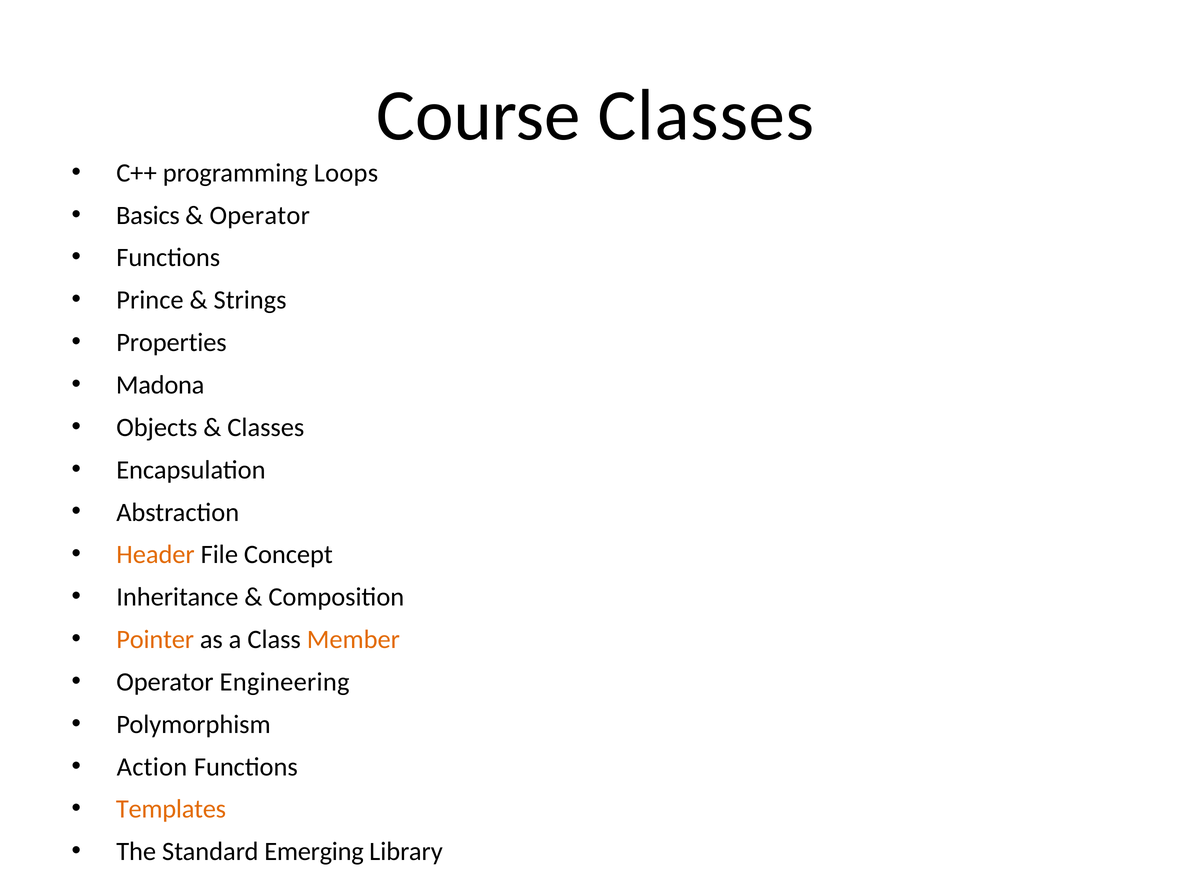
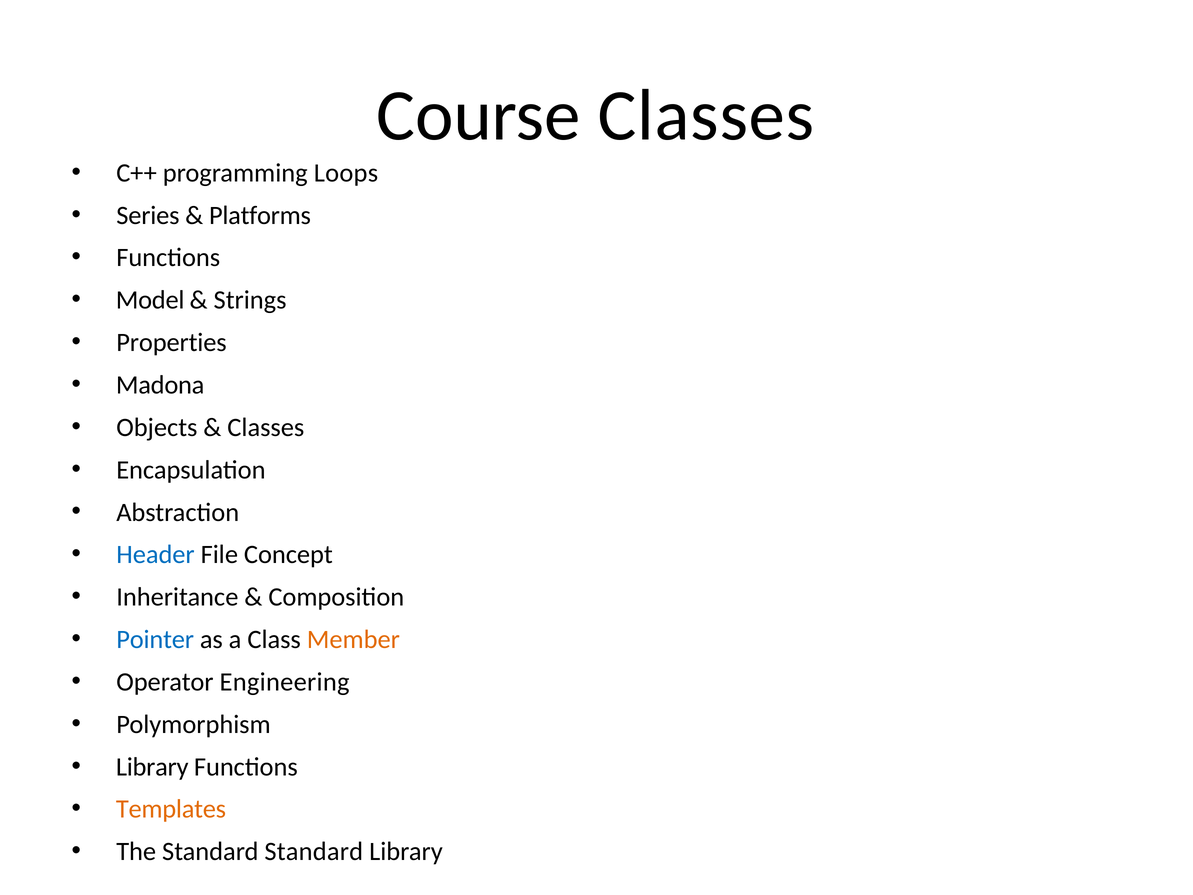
Basics: Basics -> Series (148, 215)
Operator: Operator -> Platforms (260, 215)
Prince: Prince -> Model (150, 300)
Header colour: orange -> blue (156, 555)
Pointer colour: orange -> blue (155, 639)
Action: Action -> Library (152, 767)
Standard Emerging: Emerging -> Standard (314, 851)
